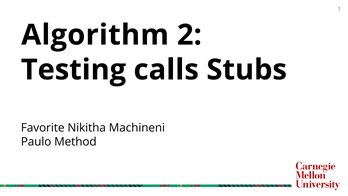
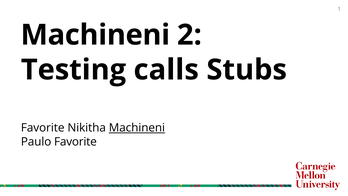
Algorithm: Algorithm -> Machineni (95, 35)
Machineni underline: none -> present (137, 128)
Paulo Method: Method -> Favorite (75, 142)
